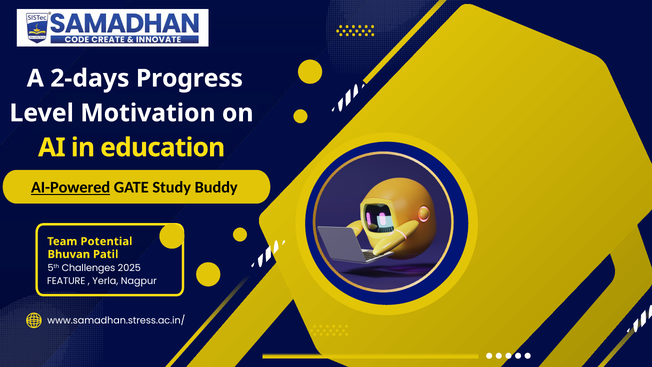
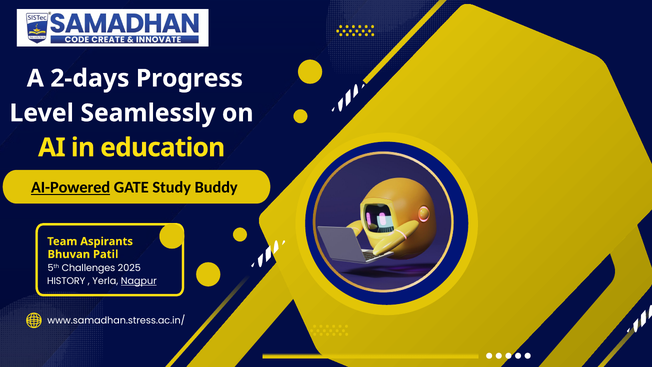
Motivation: Motivation -> Seamlessly (148, 113)
Potential: Potential -> Aspirants (107, 241)
FEATURE: FEATURE -> HISTORY (66, 281)
Nagpur underline: none -> present (139, 281)
